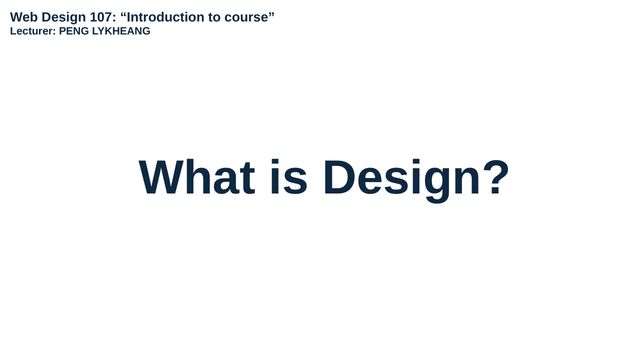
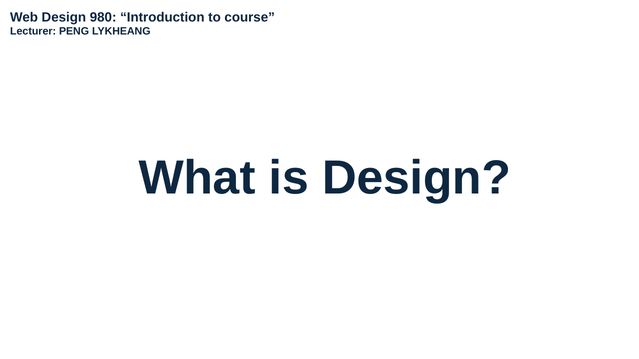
107: 107 -> 980 (103, 17)
